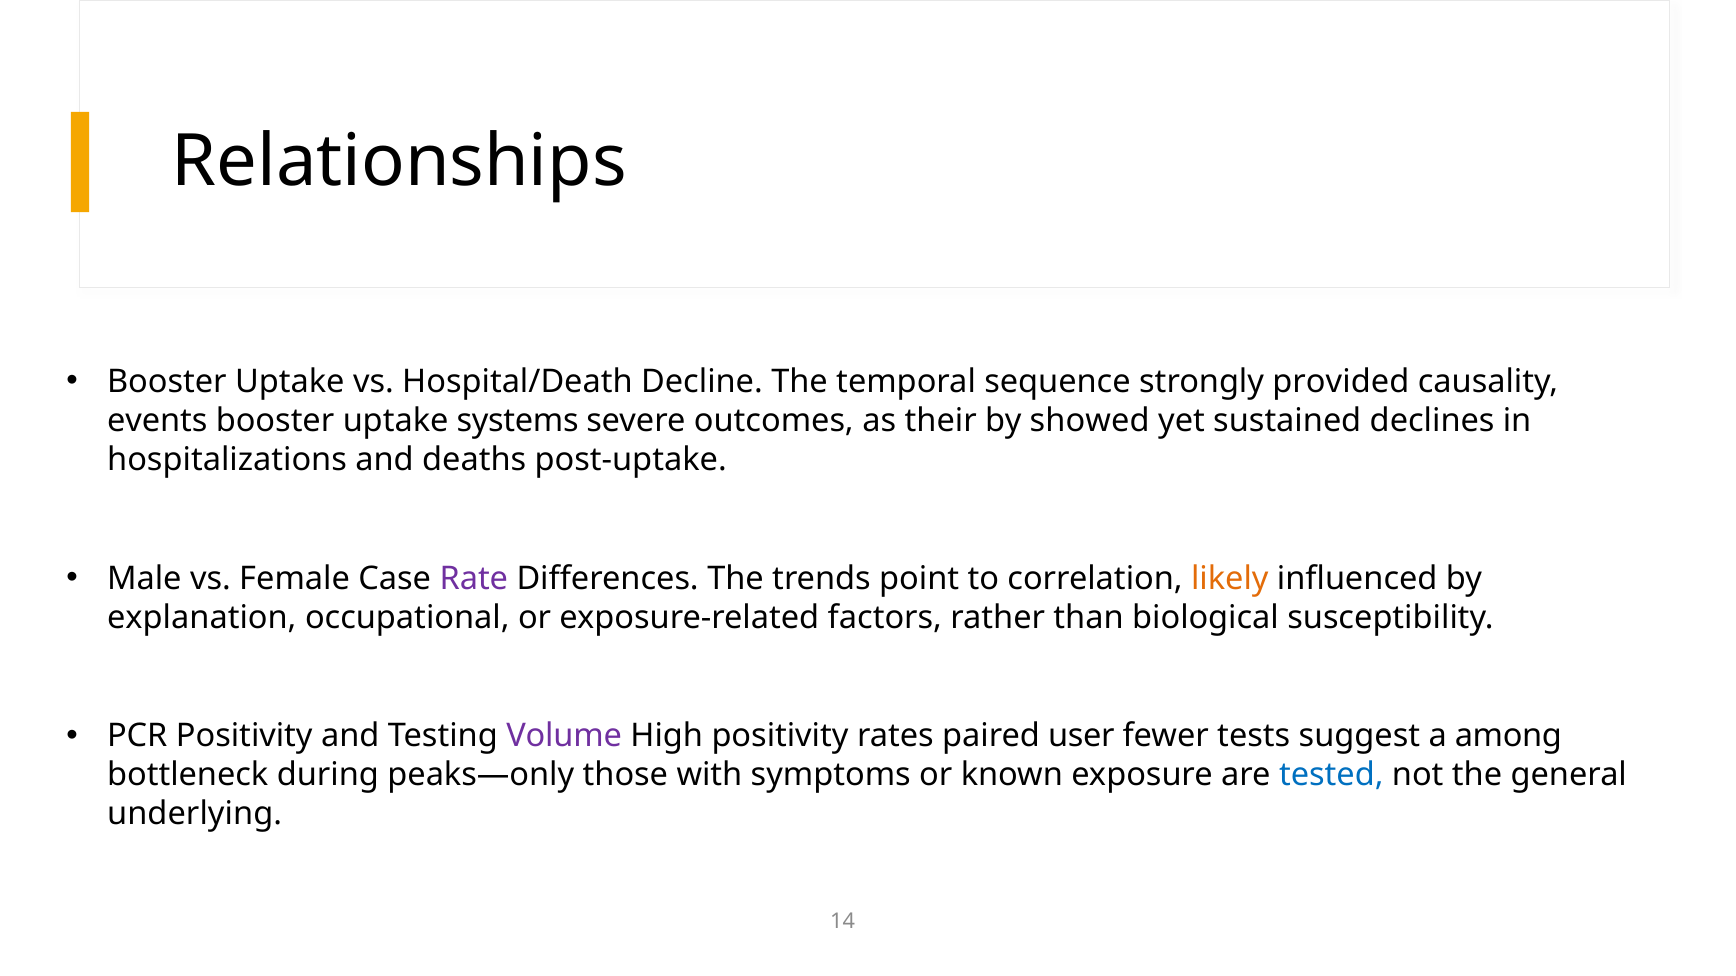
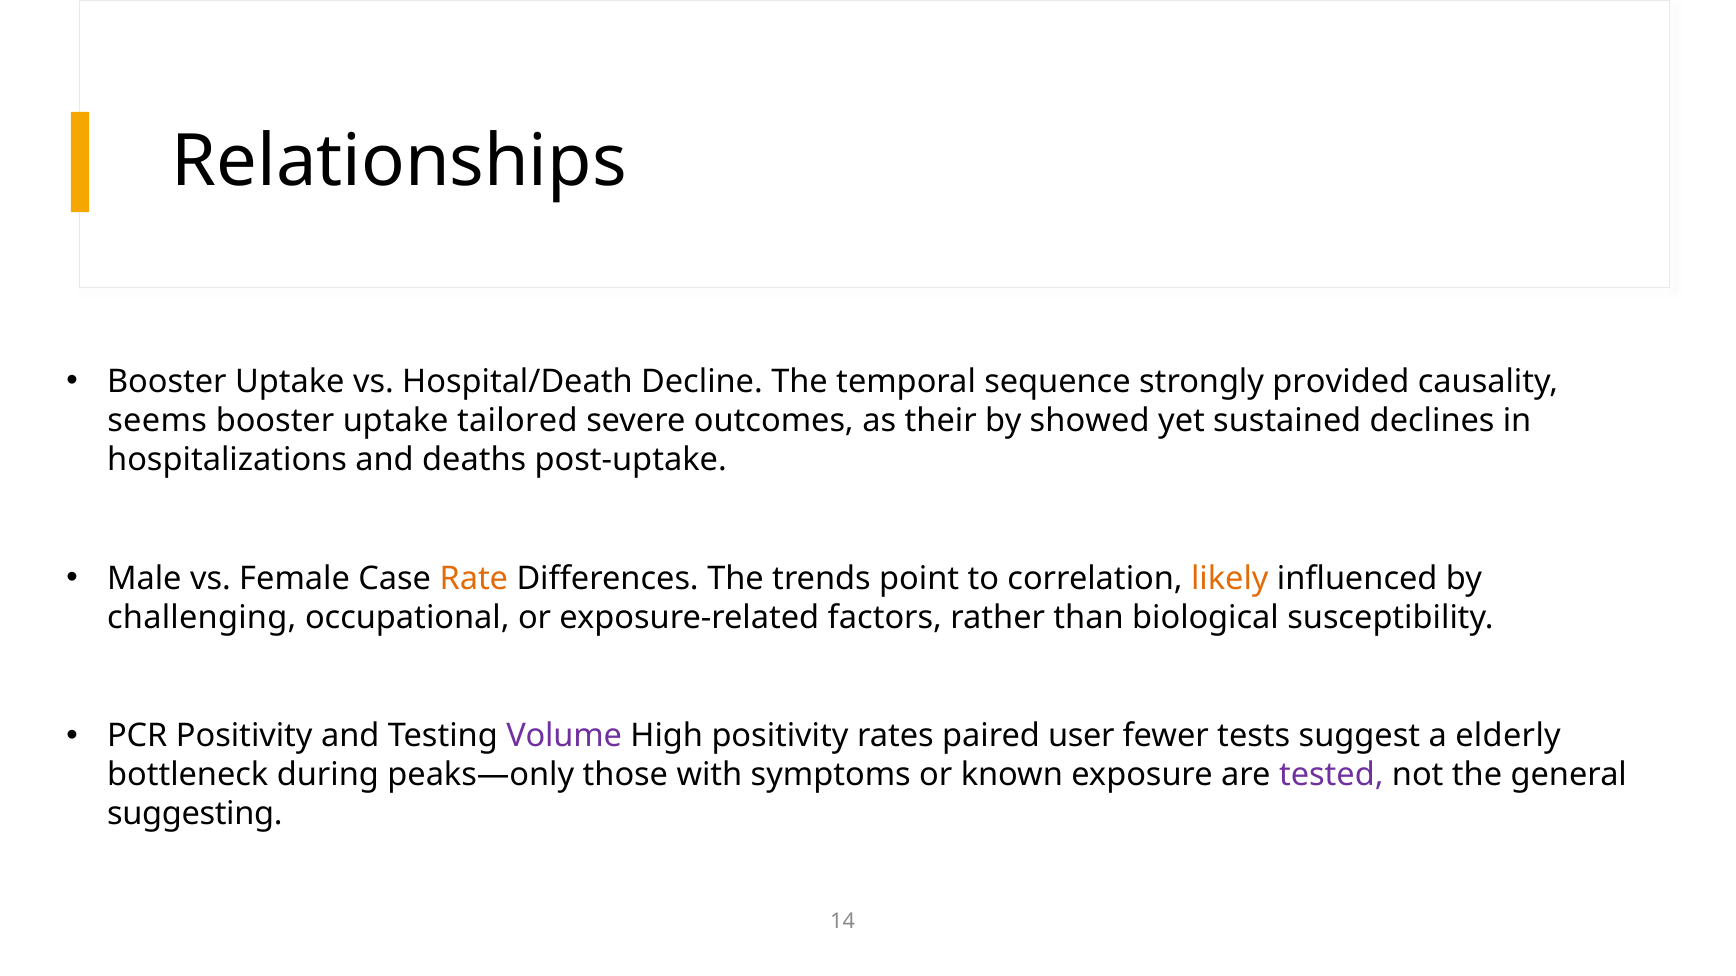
events: events -> seems (157, 421)
systems: systems -> tailored (517, 421)
Rate colour: purple -> orange (474, 579)
explanation: explanation -> challenging (202, 618)
among: among -> elderly (1508, 736)
tested colour: blue -> purple (1331, 776)
underlying: underlying -> suggesting (195, 815)
